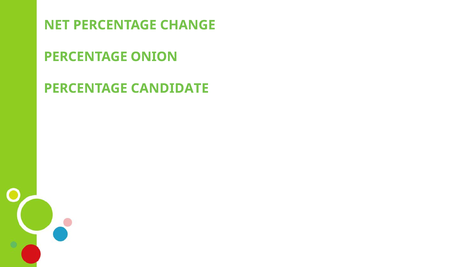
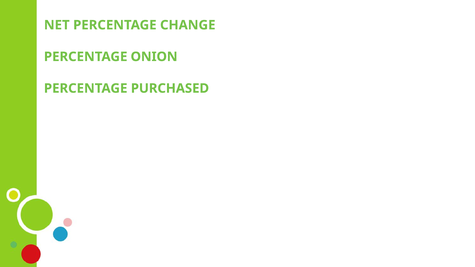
CANDIDATE: CANDIDATE -> PURCHASED (170, 88)
